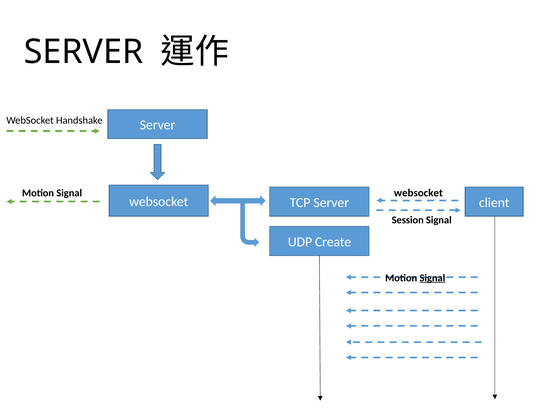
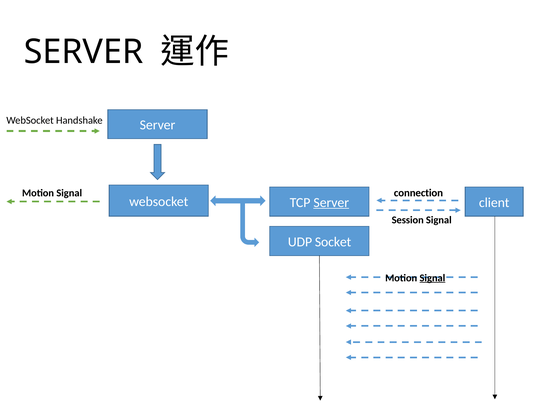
websocket: websocket -> connection (418, 193)
Server underline: none -> present (331, 203)
Create: Create -> Socket (333, 242)
